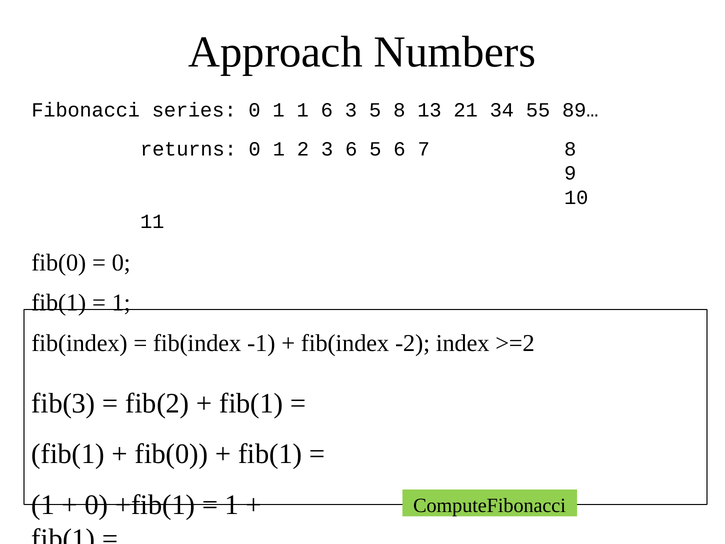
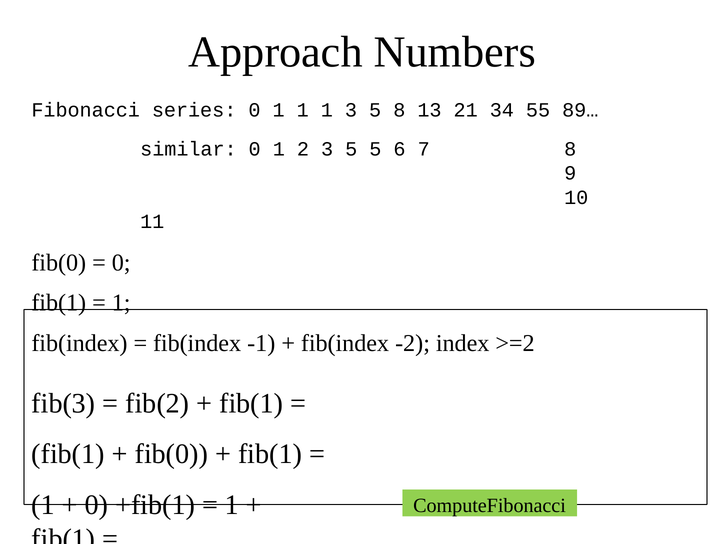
1 1 6: 6 -> 1 (327, 110)
returns: returns -> similar (188, 149)
2 3 6: 6 -> 5 (351, 149)
